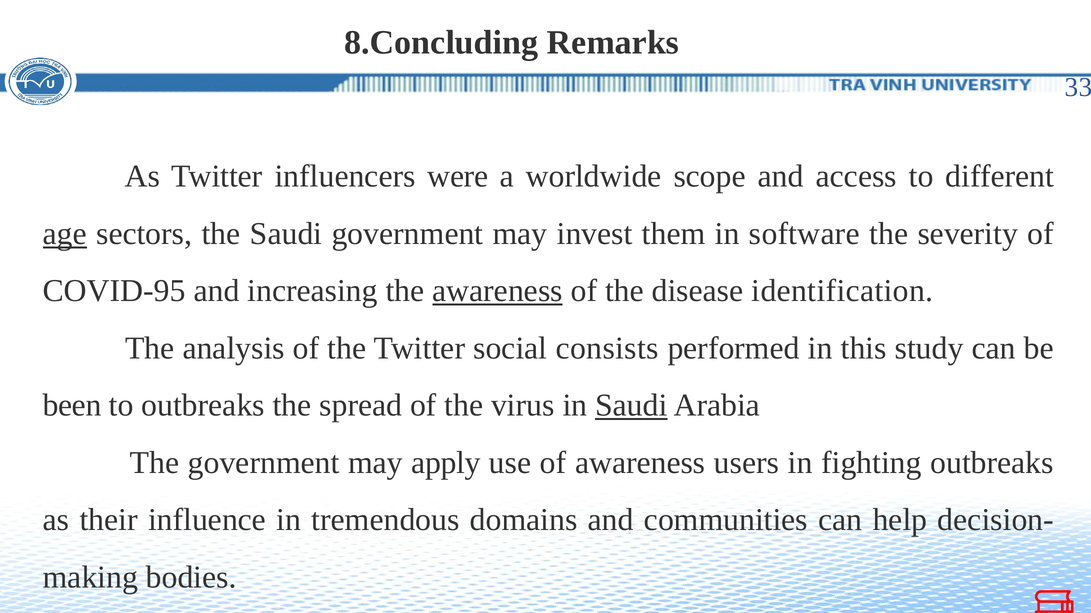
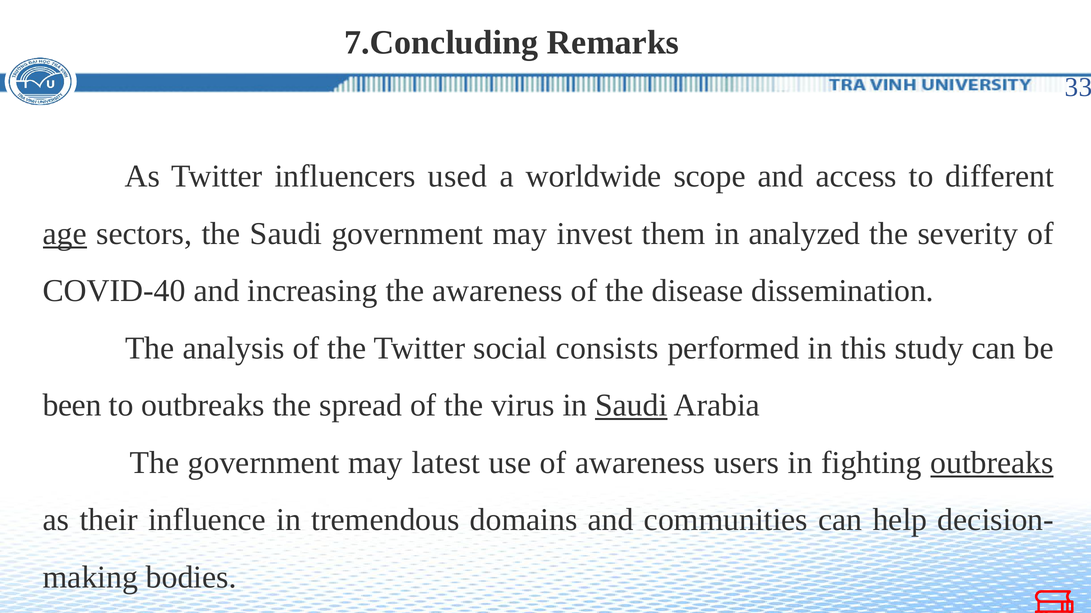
8.Concluding: 8.Concluding -> 7.Concluding (441, 43)
were: were -> used (457, 177)
software: software -> analyzed (805, 234)
COVID-95: COVID-95 -> COVID-40 (114, 291)
awareness underline: present -> none (498, 291)
identification: identification -> dissemination (843, 291)
apply: apply -> latest (446, 463)
outbreaks underline: none -> present (992, 463)
